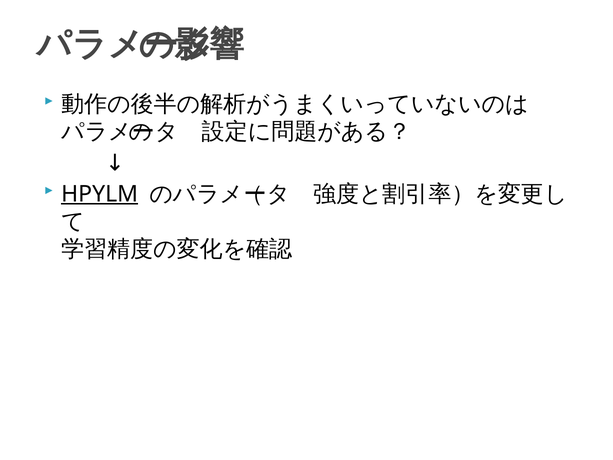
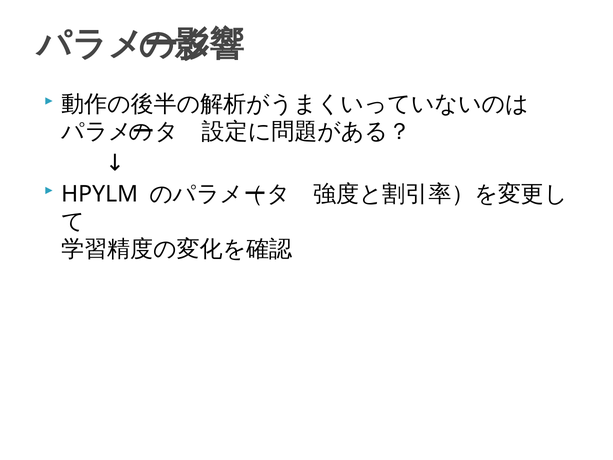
HPYLM underline: present -> none (100, 194)
